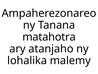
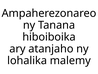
matahotra: matahotra -> hiboiboika (49, 37)
